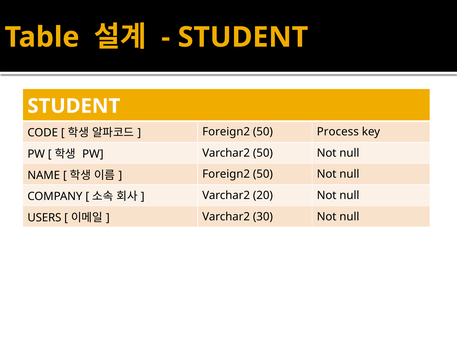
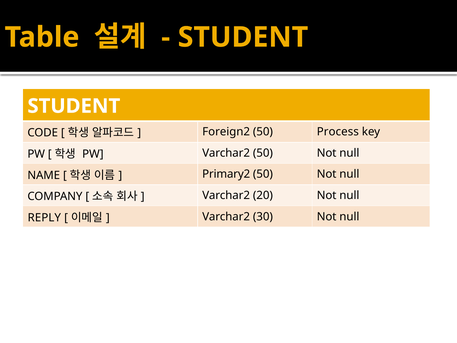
Foreign2: Foreign2 -> Primary2 (226, 174)
USERS: USERS -> REPLY (44, 217)
